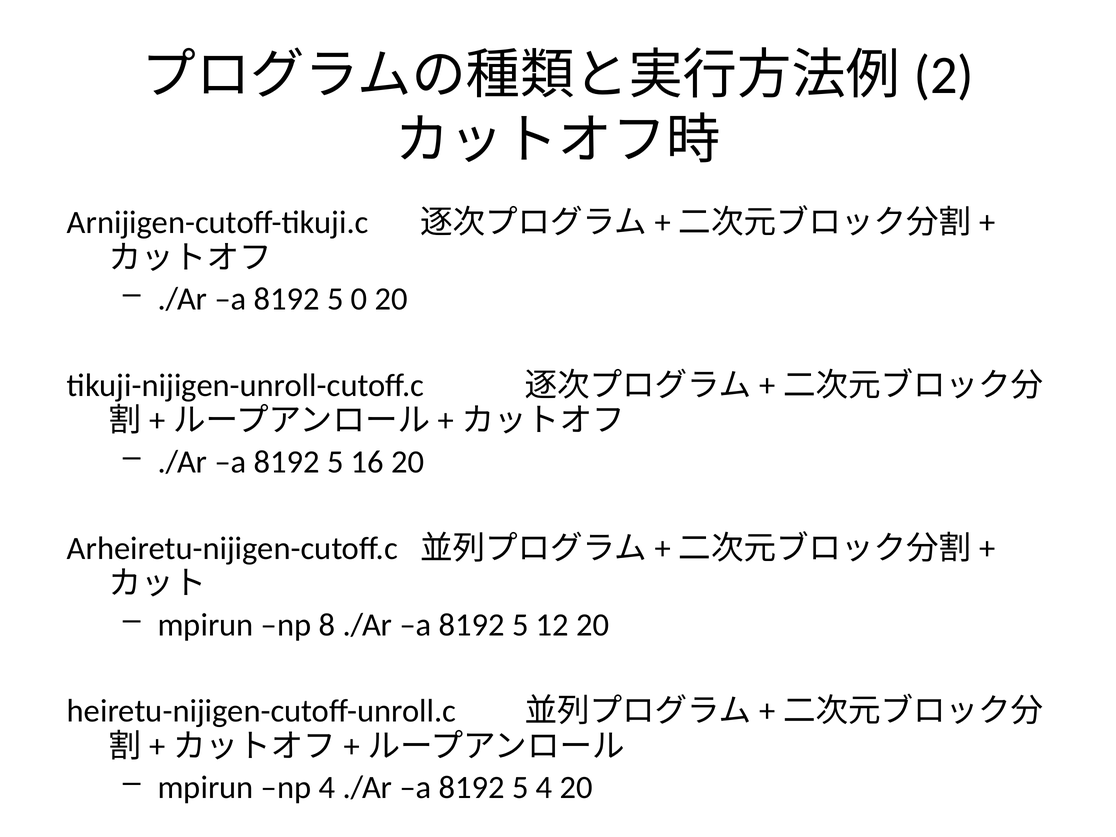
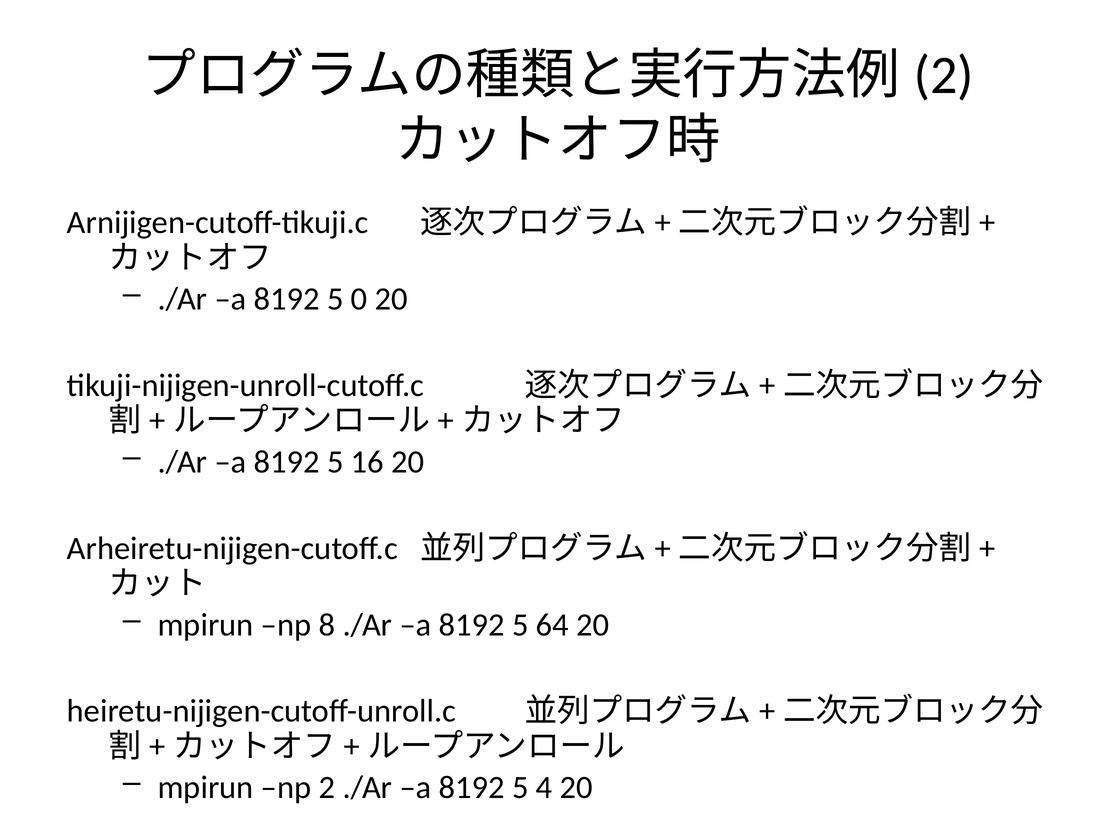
12: 12 -> 64 (552, 625)
np 4: 4 -> 2 (327, 788)
